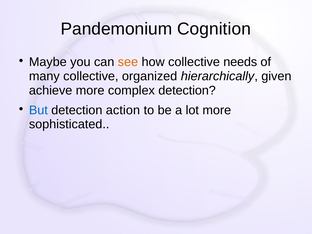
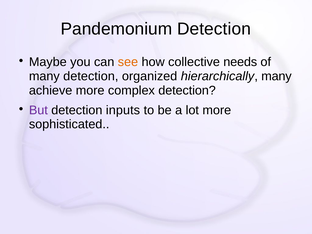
Pandemonium Cognition: Cognition -> Detection (214, 29)
many collective: collective -> detection (91, 76)
hierarchically given: given -> many (276, 76)
But colour: blue -> purple (38, 110)
action: action -> inputs (123, 110)
